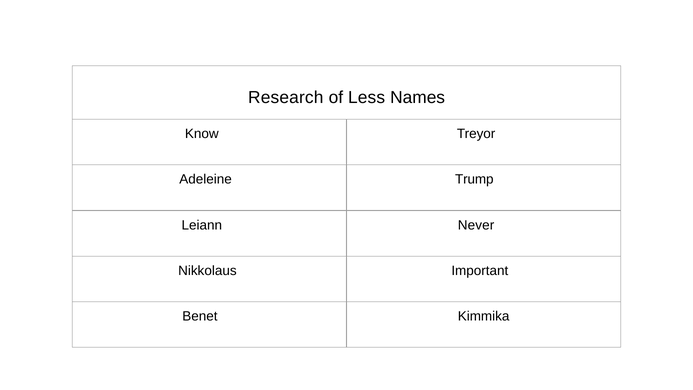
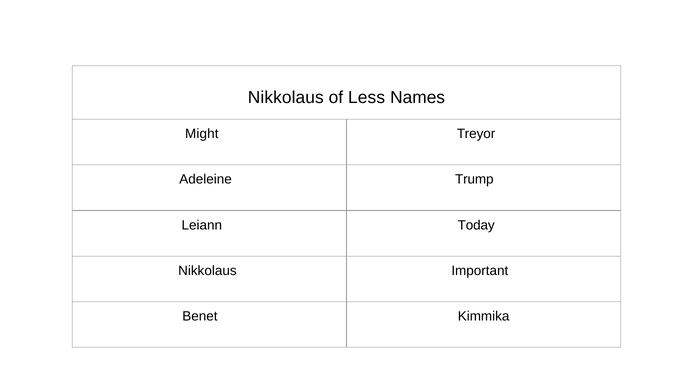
Research: Research -> Nikkolaus (286, 98)
Know: Know -> Might (202, 134)
Never: Never -> Today (476, 225)
